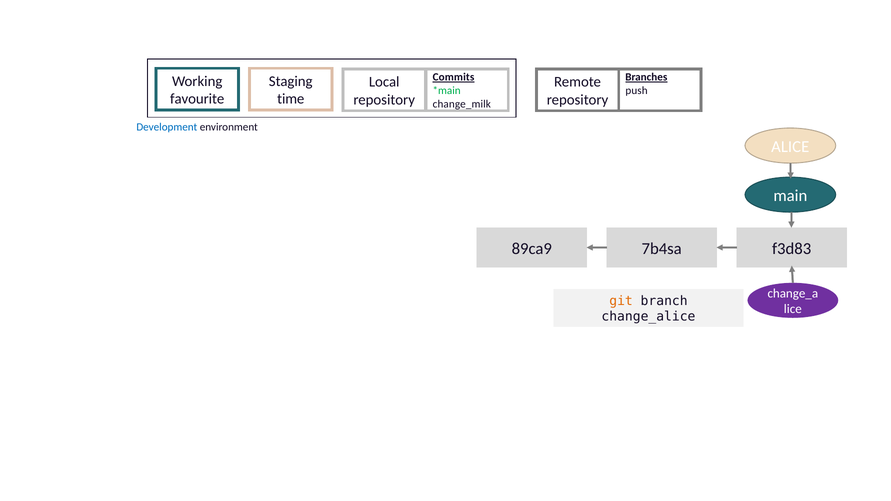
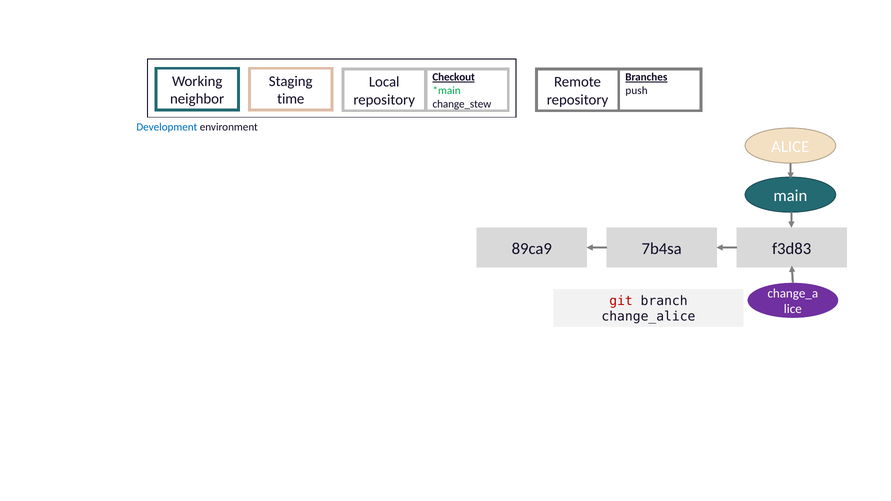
Commits: Commits -> Checkout (454, 77)
favourite: favourite -> neighbor (197, 99)
change_milk: change_milk -> change_stew (462, 104)
git colour: orange -> red (621, 301)
